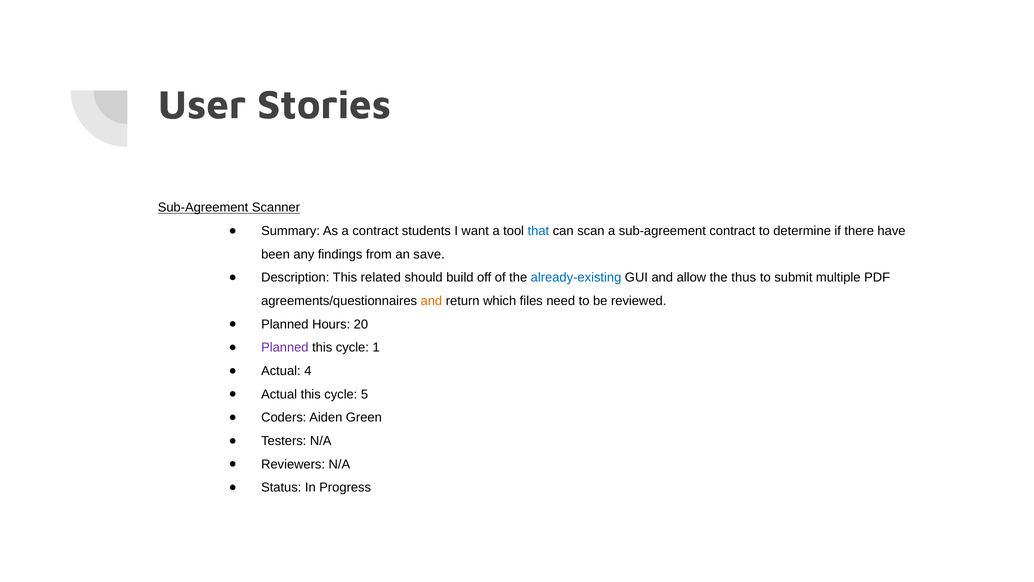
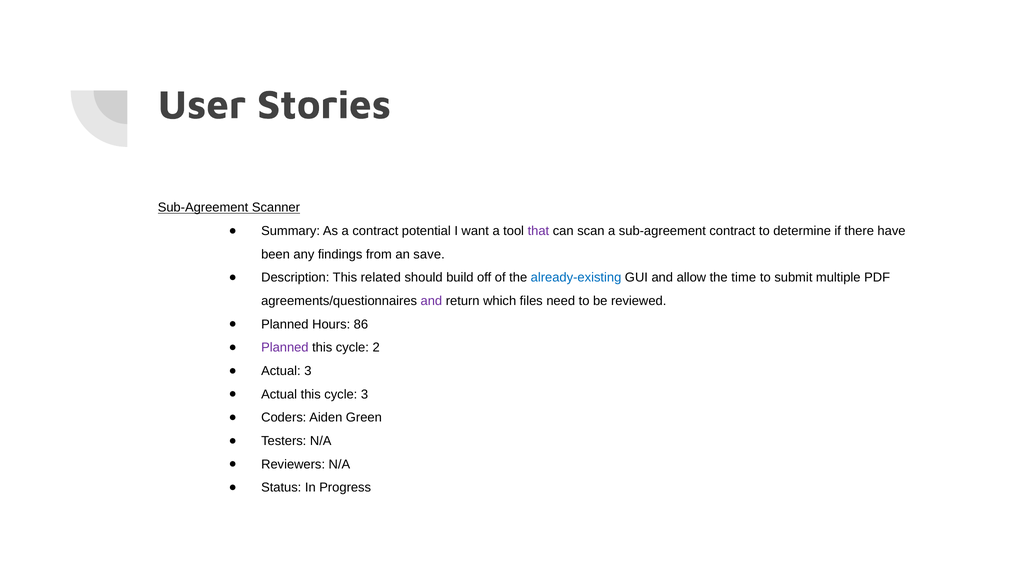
students: students -> potential (426, 231)
that colour: blue -> purple (538, 231)
thus: thus -> time (744, 277)
and colour: orange -> purple (431, 301)
20: 20 -> 86 (361, 324)
1: 1 -> 2 (376, 347)
Actual 4: 4 -> 3 (308, 371)
cycle 5: 5 -> 3 (365, 394)
